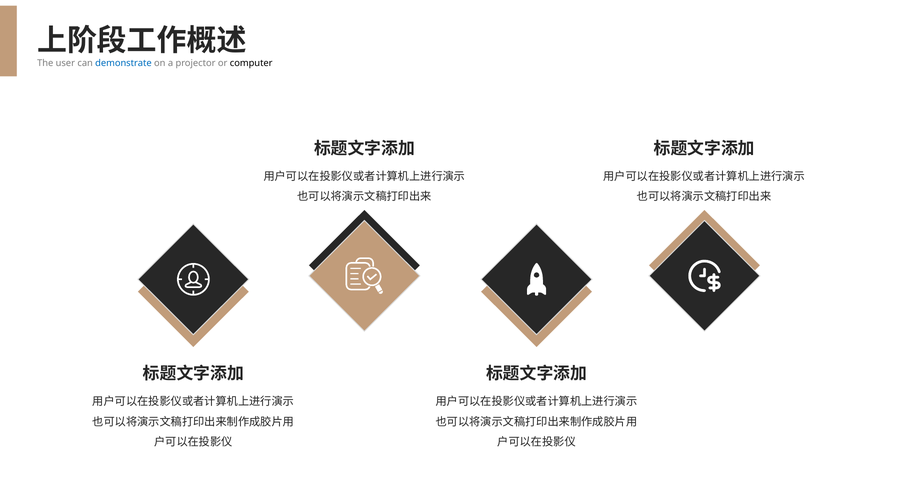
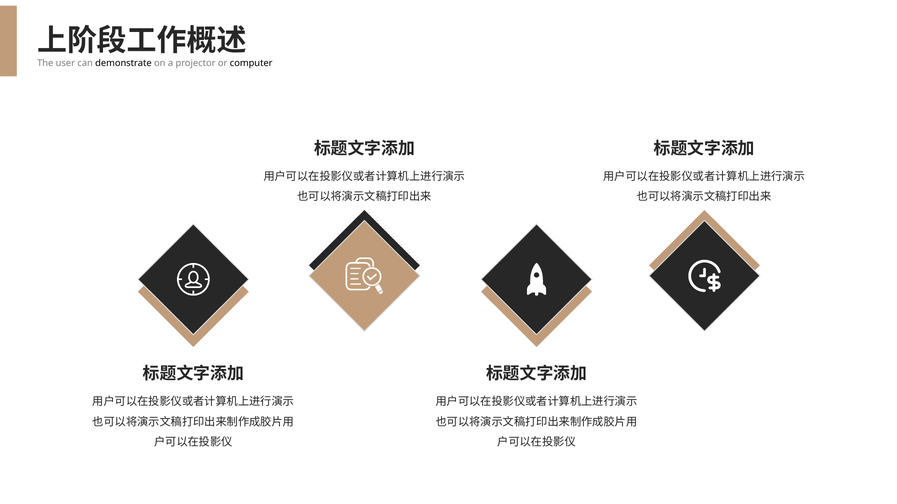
demonstrate colour: blue -> black (123, 63)
